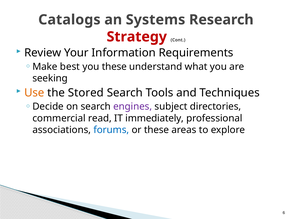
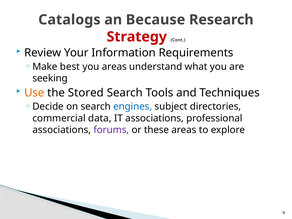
Systems: Systems -> Because (156, 20)
you these: these -> areas (114, 67)
engines colour: purple -> blue (133, 107)
read: read -> data (100, 118)
IT immediately: immediately -> associations (155, 118)
forums colour: blue -> purple (111, 130)
